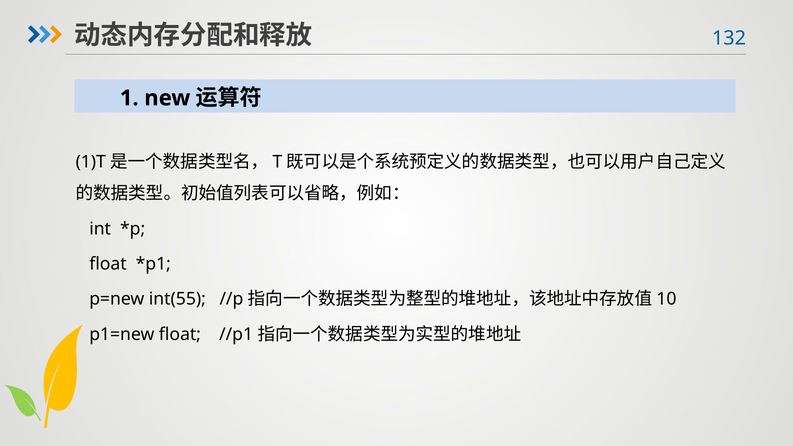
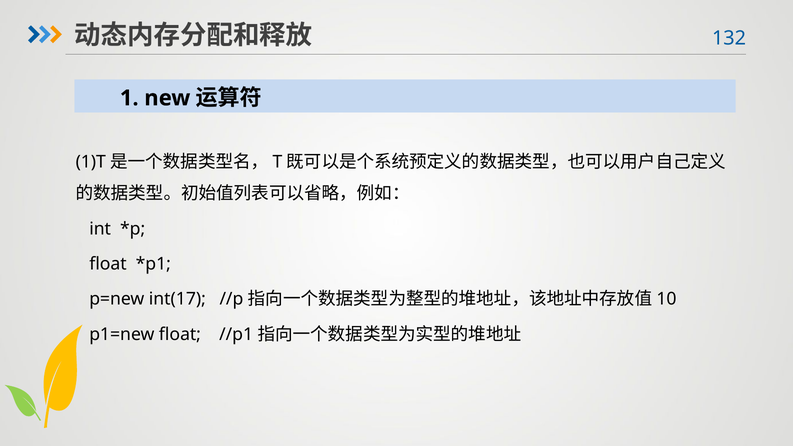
int(55: int(55 -> int(17 (177, 299)
